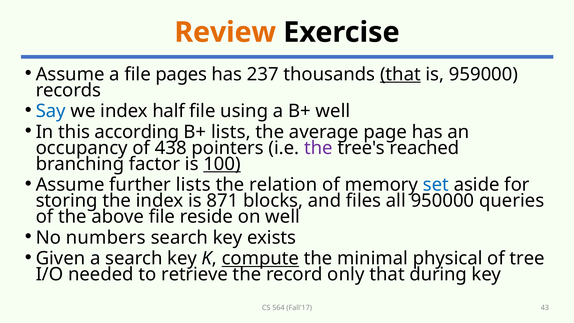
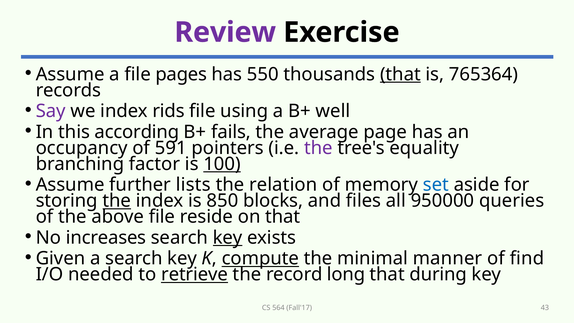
Review colour: orange -> purple (225, 32)
237: 237 -> 550 (263, 74)
959000: 959000 -> 765364 (483, 74)
Say colour: blue -> purple (51, 111)
half: half -> rids (169, 111)
B+ lists: lists -> fails (231, 132)
438: 438 -> 591 (171, 148)
reached: reached -> equality (424, 148)
the underline: none -> present (117, 201)
871: 871 -> 850 (222, 201)
on well: well -> that (283, 217)
numbers: numbers -> increases (106, 238)
key underline: none -> present (228, 238)
physical: physical -> manner (448, 258)
tree: tree -> find (527, 258)
retrieve underline: none -> present (195, 274)
only: only -> long (346, 274)
